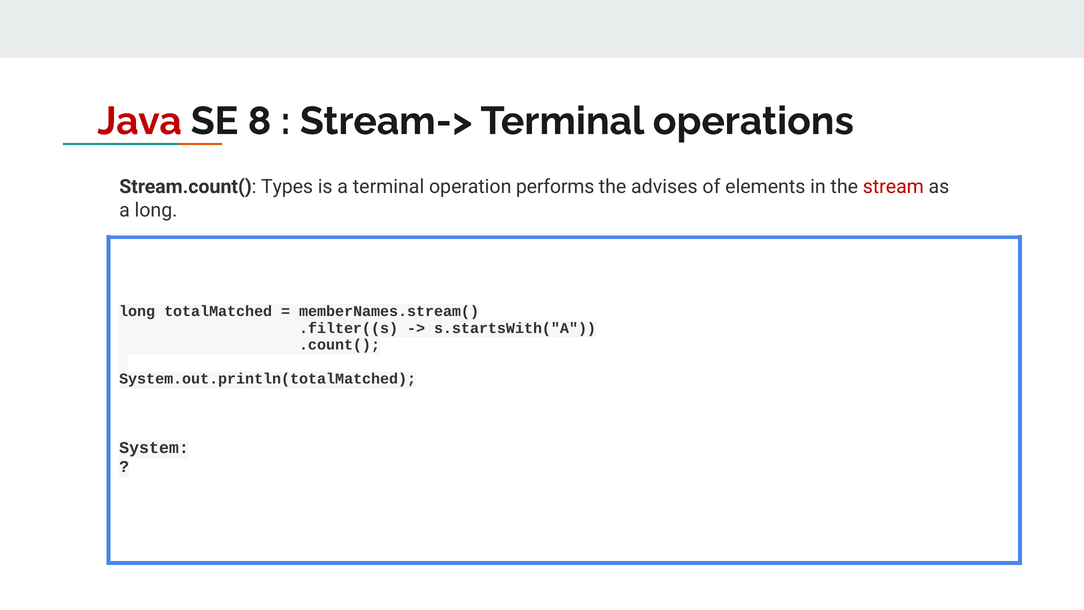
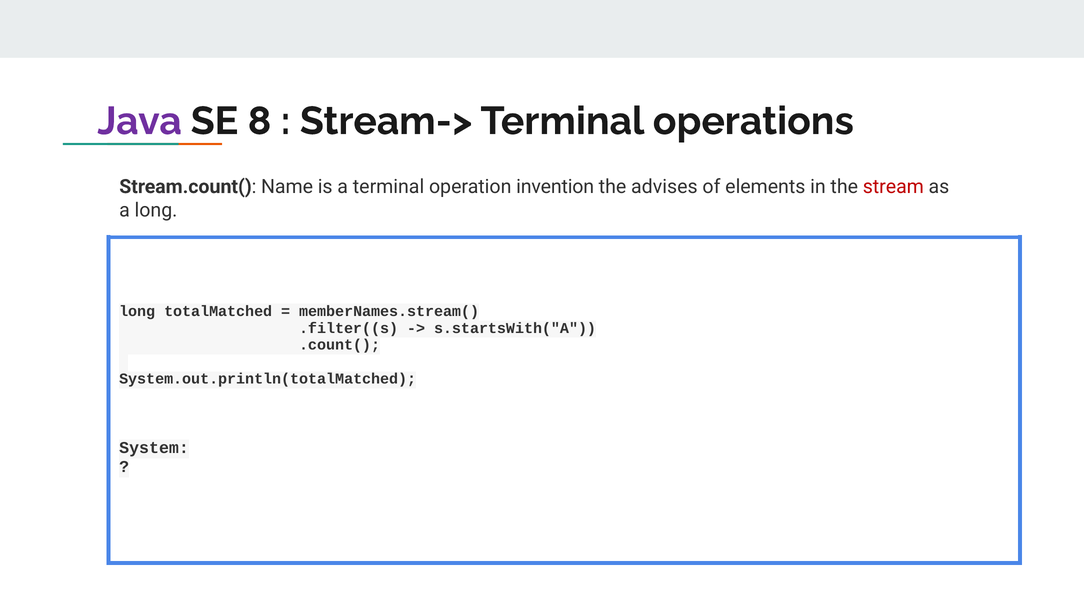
Java colour: red -> purple (140, 121)
Types: Types -> Name (287, 187)
performs: performs -> invention (555, 187)
